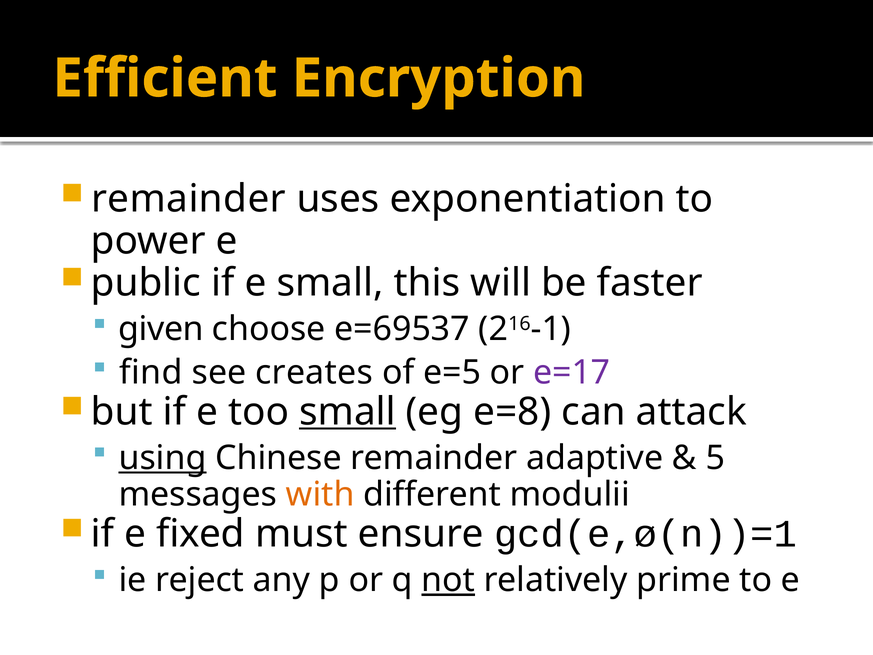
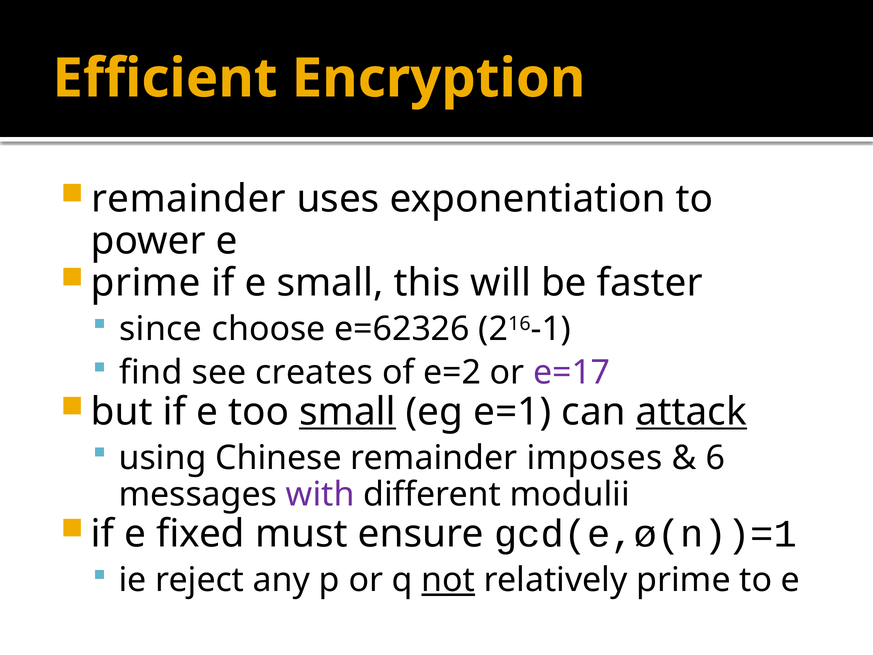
public: public -> prime (146, 283)
given: given -> since (161, 329)
e=69537: e=69537 -> e=62326 (402, 329)
e=5: e=5 -> e=2 (452, 372)
e=8: e=8 -> e=1 (512, 412)
attack underline: none -> present (691, 412)
using underline: present -> none (163, 458)
adaptive: adaptive -> imposes (595, 458)
5: 5 -> 6 (715, 458)
with colour: orange -> purple (320, 495)
